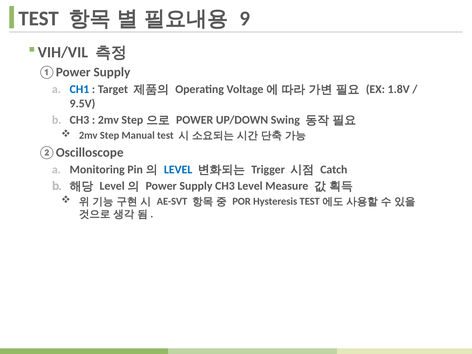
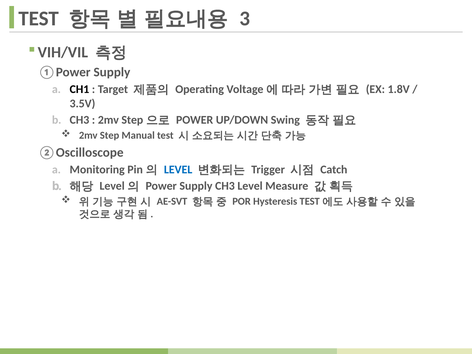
9: 9 -> 3 (245, 19)
CH1 colour: blue -> black (79, 89)
9.5V: 9.5V -> 3.5V (82, 103)
